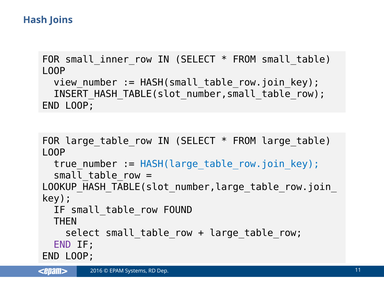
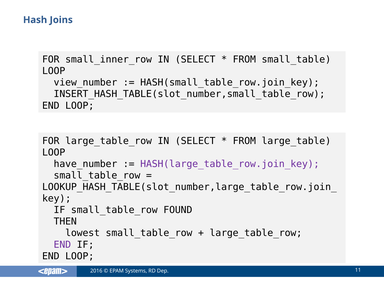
true_number: true_number -> have_number (85, 164)
HASH(large_table_row.join_key colour: blue -> purple (230, 164)
select: select -> lowest (83, 233)
